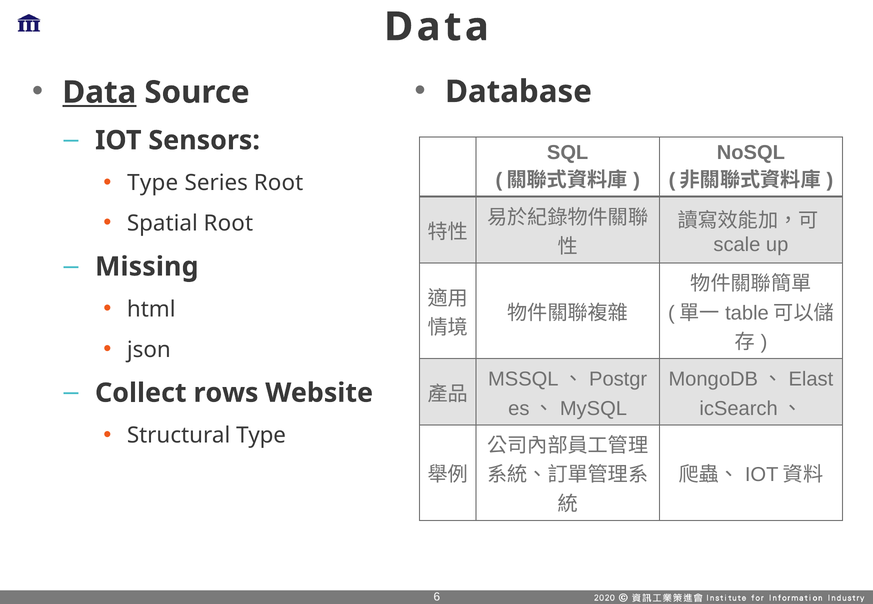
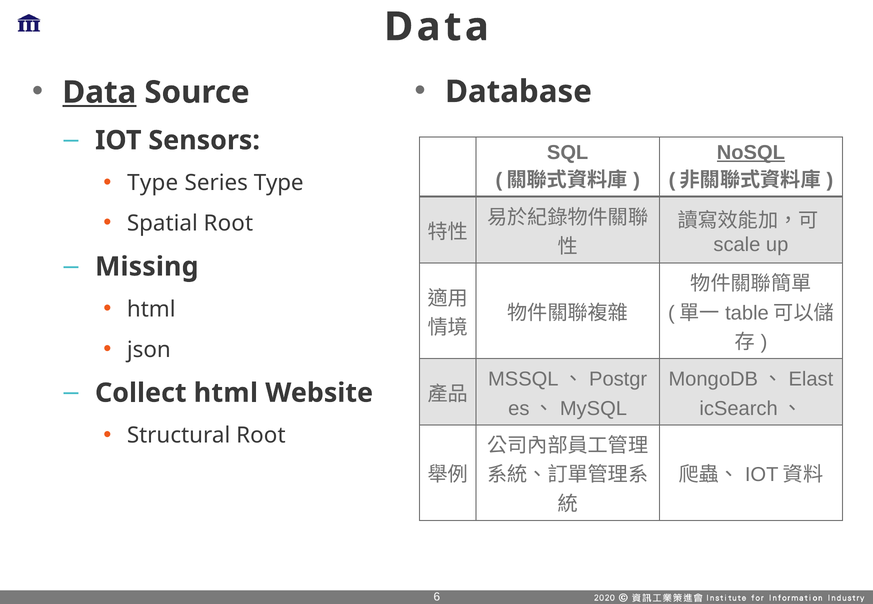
NoSQL underline: none -> present (751, 153)
Series Root: Root -> Type (279, 183)
Collect rows: rows -> html (226, 393)
Structural Type: Type -> Root (261, 436)
